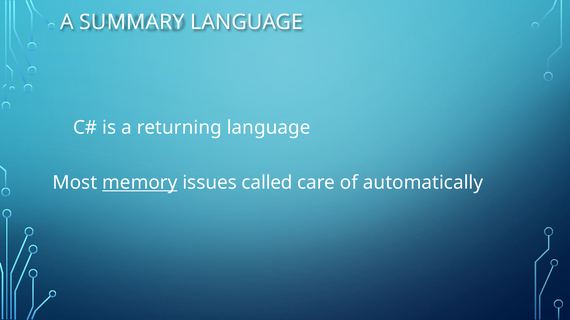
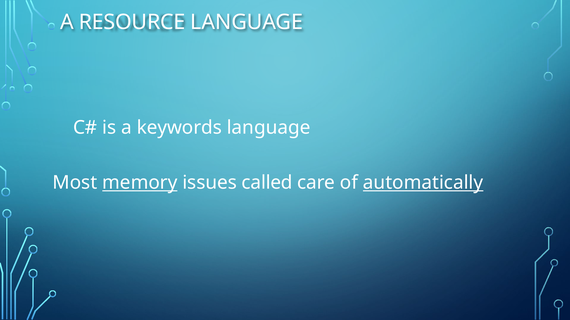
SUMMARY: SUMMARY -> RESOURCE (132, 22)
returning: returning -> keywords (179, 128)
automatically underline: none -> present (423, 183)
